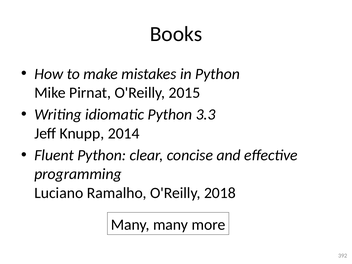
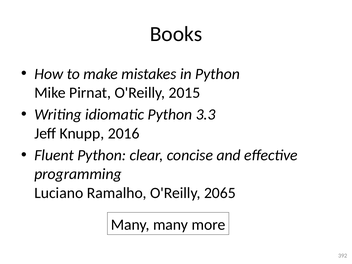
2014: 2014 -> 2016 (124, 133)
2018: 2018 -> 2065 (220, 193)
